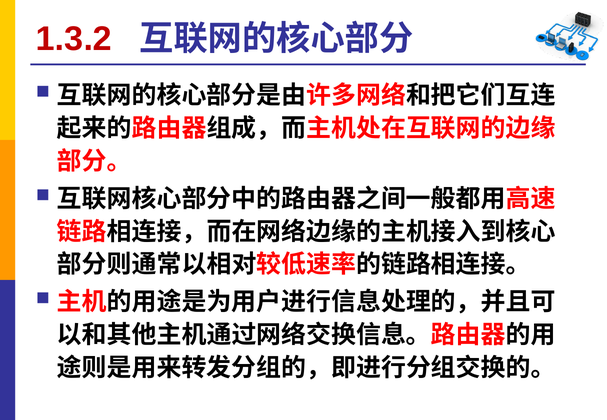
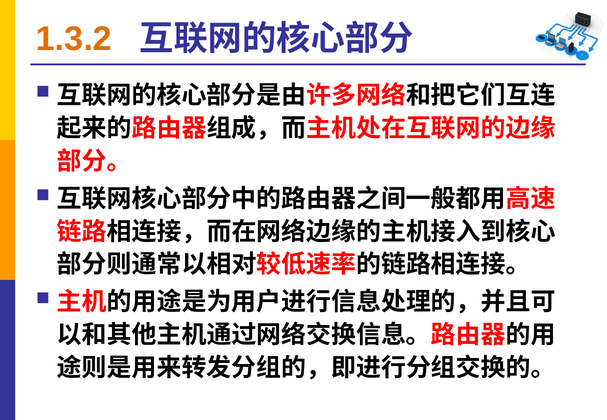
1.3.2 colour: red -> orange (74, 39)
